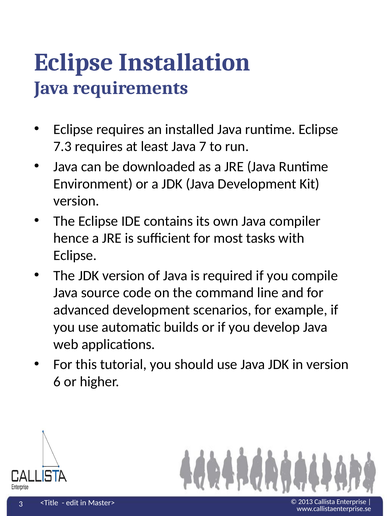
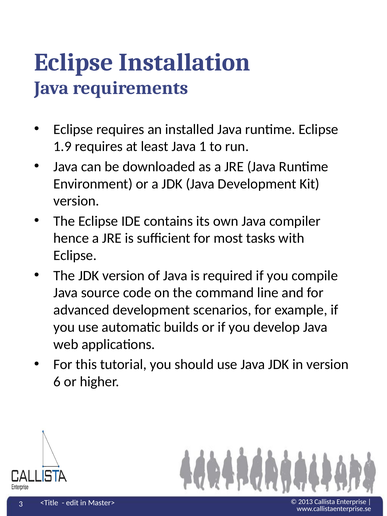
7.3: 7.3 -> 1.9 (63, 146)
7: 7 -> 1 (203, 146)
